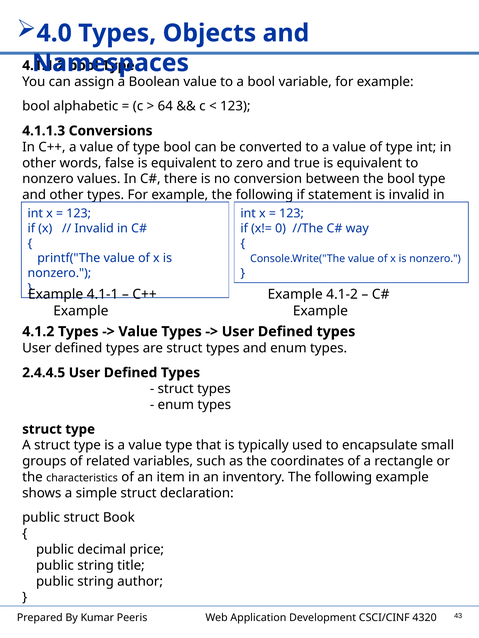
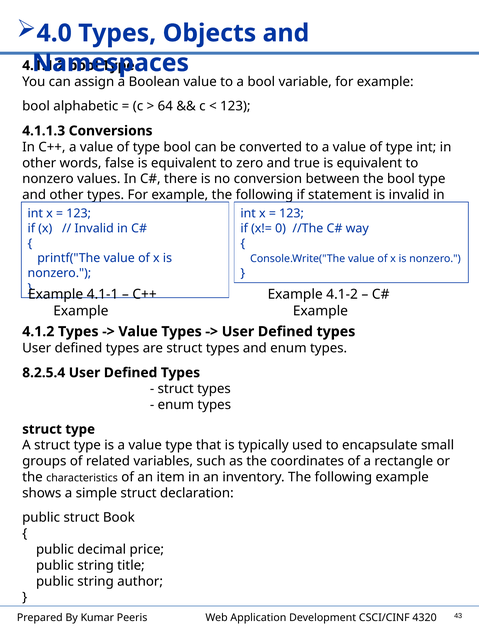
2.4.4.5: 2.4.4.5 -> 8.2.5.4 (44, 373)
